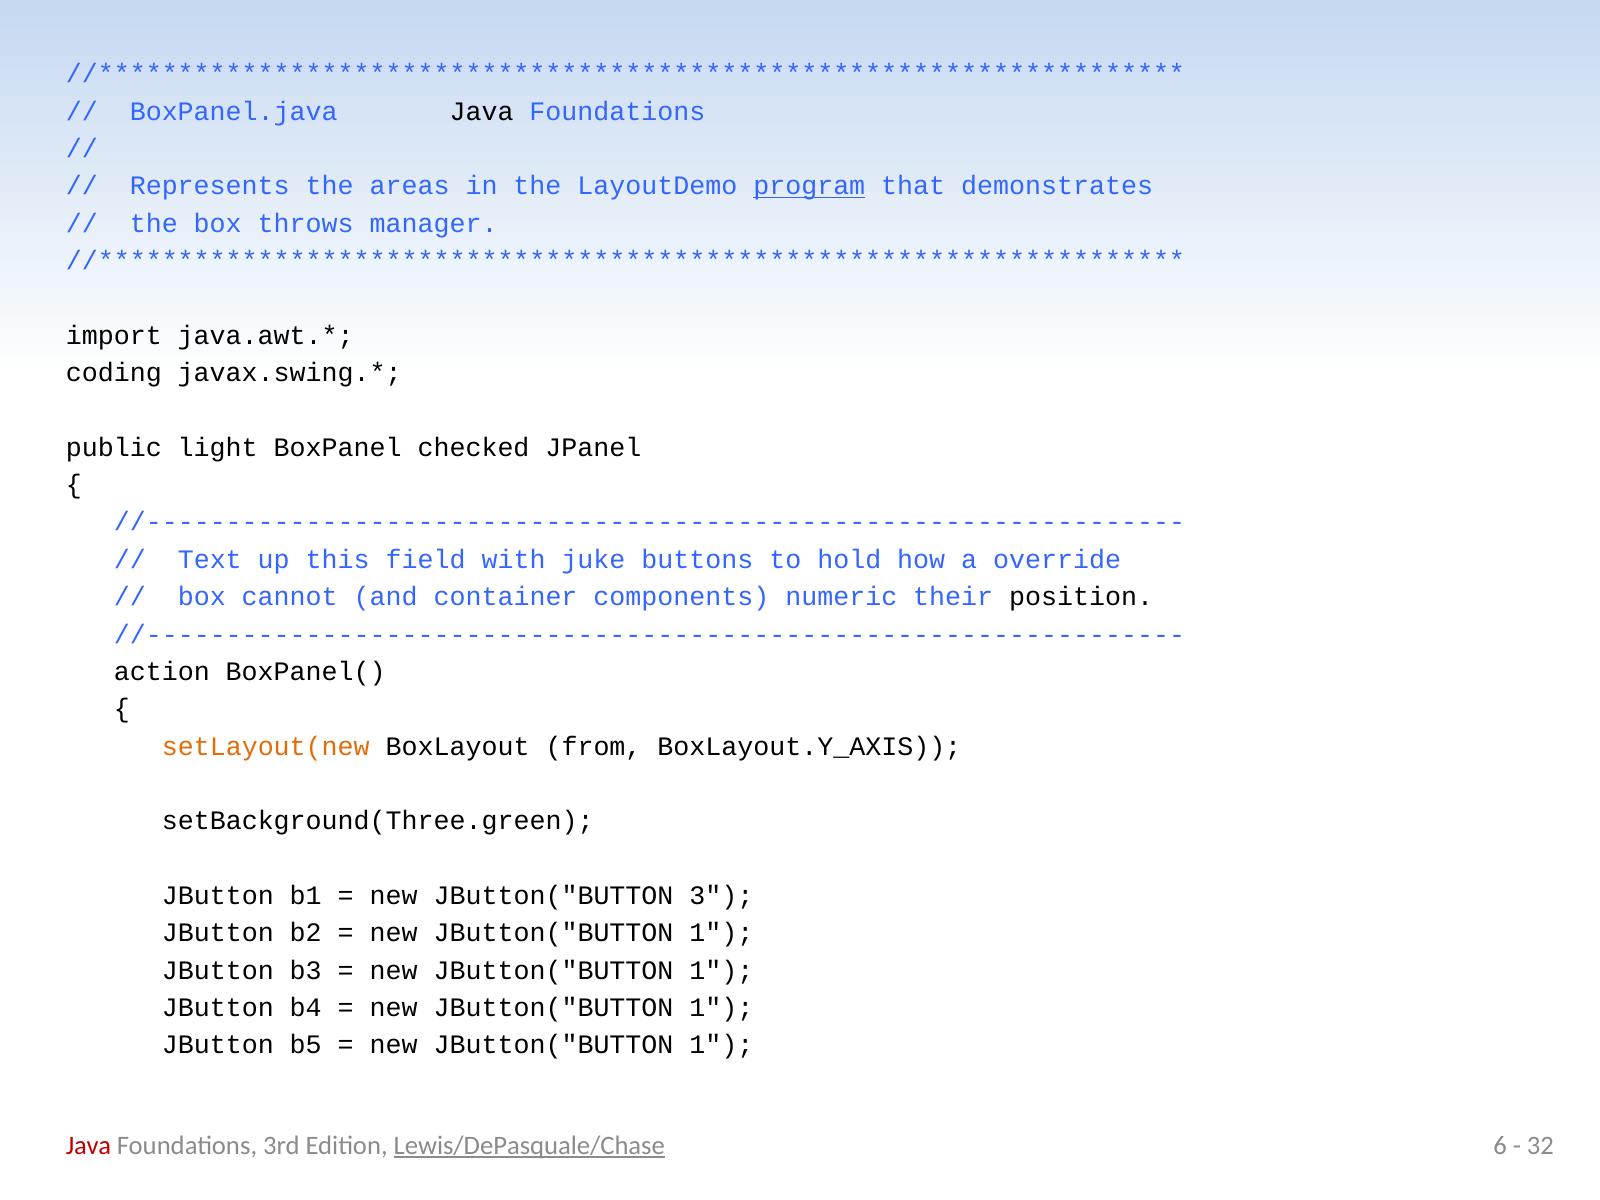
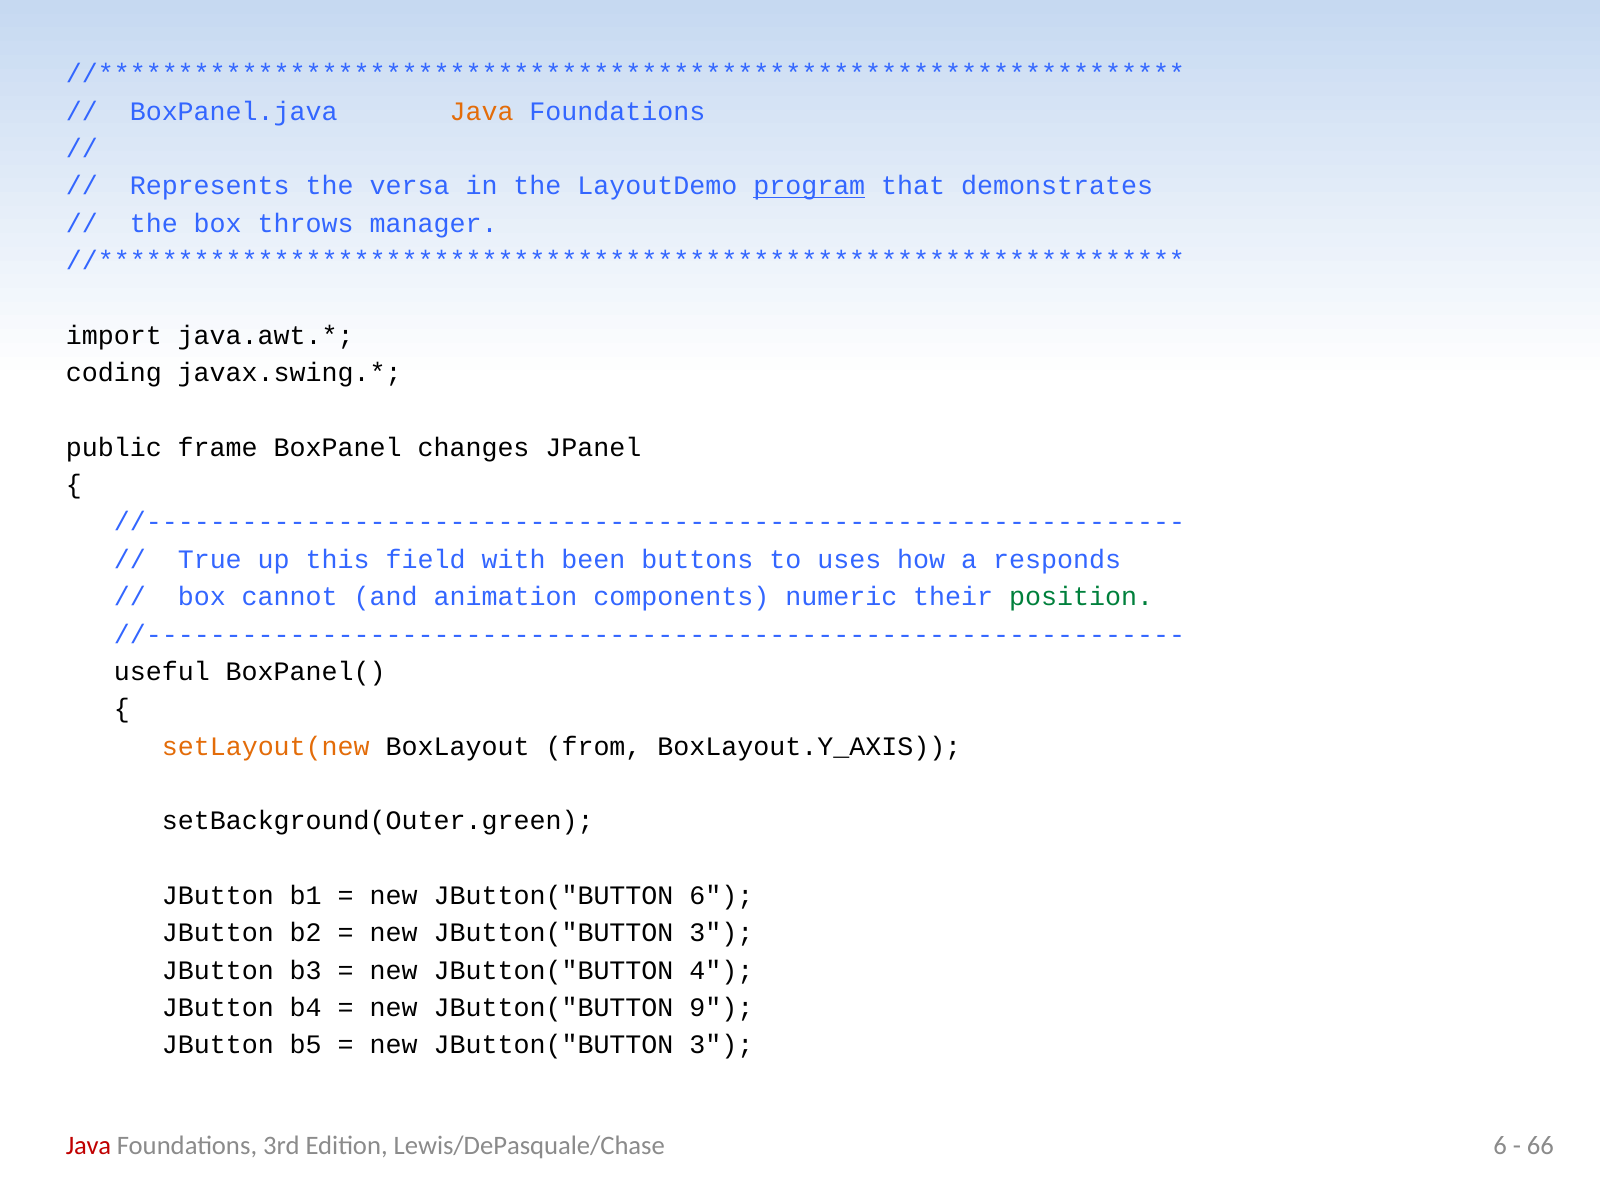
Java colour: black -> orange (482, 111)
areas: areas -> versa (410, 186)
light: light -> frame (218, 447)
checked: checked -> changes (474, 447)
Text: Text -> True (210, 560)
juke: juke -> been (593, 560)
hold: hold -> uses (849, 560)
override: override -> responds (1057, 560)
container: container -> animation (506, 597)
position colour: black -> green (1081, 597)
action: action -> useful (162, 672)
setBackground(Three.green: setBackground(Three.green -> setBackground(Outer.green (378, 821)
JButton("BUTTON 3: 3 -> 6 (721, 896)
1: 1 -> 3 (721, 933)
1: 1 -> 4 (721, 970)
1: 1 -> 9 (721, 1008)
1: 1 -> 3 (721, 1045)
Lewis/DePasquale/Chase underline: present -> none (529, 1146)
32: 32 -> 66 (1540, 1146)
